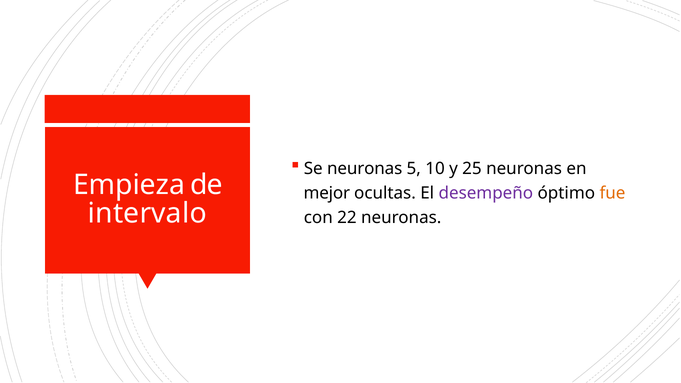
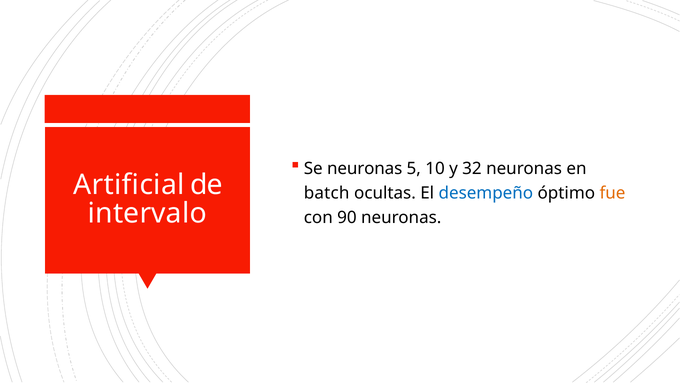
25: 25 -> 32 (472, 169)
Empieza: Empieza -> Artificial (129, 185)
mejor: mejor -> batch (327, 193)
desempeño colour: purple -> blue (486, 193)
22: 22 -> 90 (347, 218)
